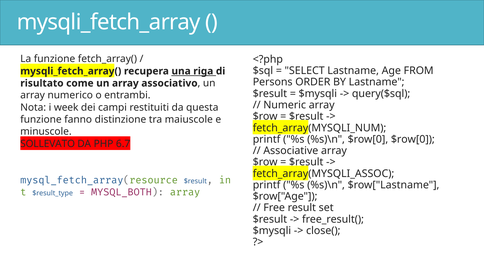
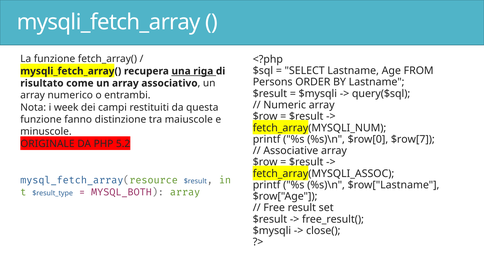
$row[0 $row[0: $row[0 -> $row[7 (413, 139)
SOLLEVATO: SOLLEVATO -> ORIGINALE (47, 144)
6.7: 6.7 -> 5.2 (123, 144)
